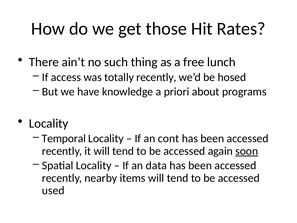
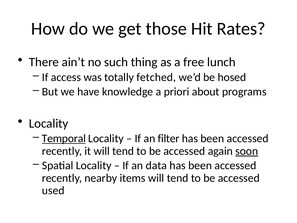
totally recently: recently -> fetched (156, 77)
Temporal underline: none -> present (64, 138)
cont: cont -> filter (169, 138)
